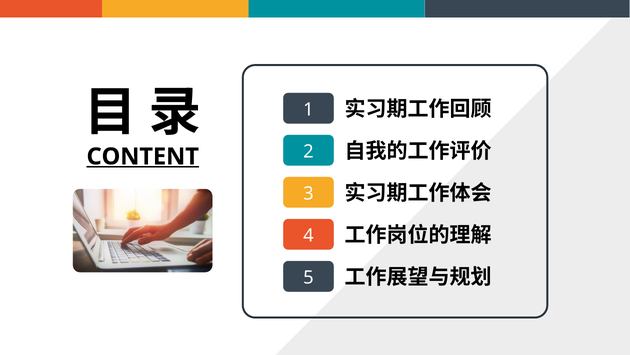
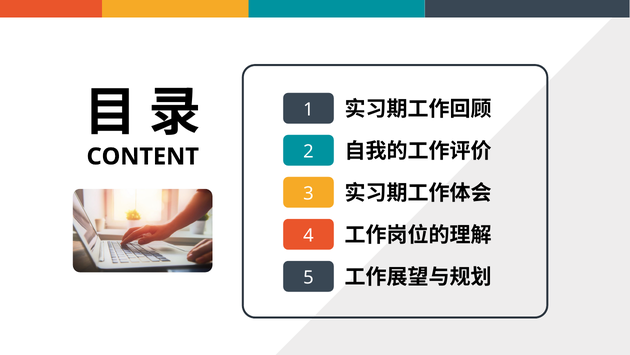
CONTENT underline: present -> none (143, 156)
